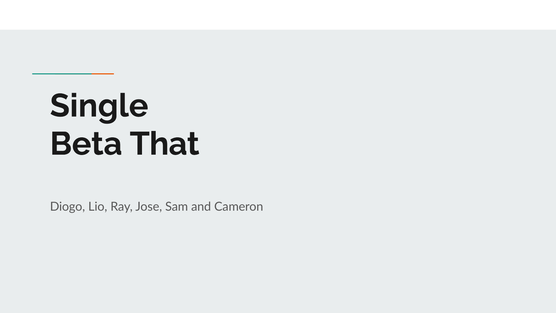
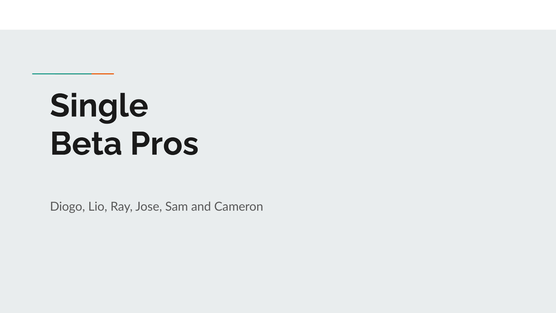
That: That -> Pros (164, 144)
